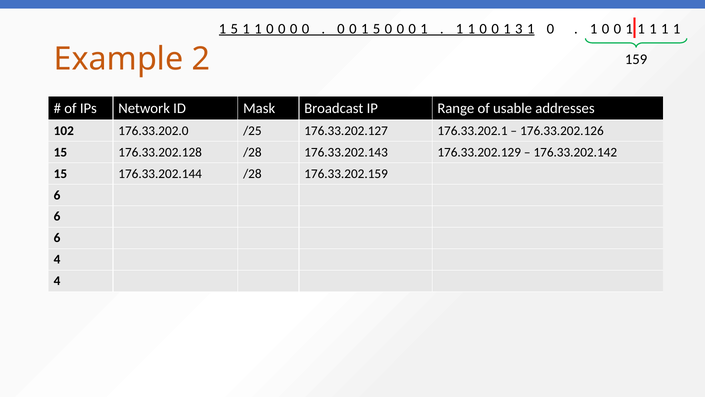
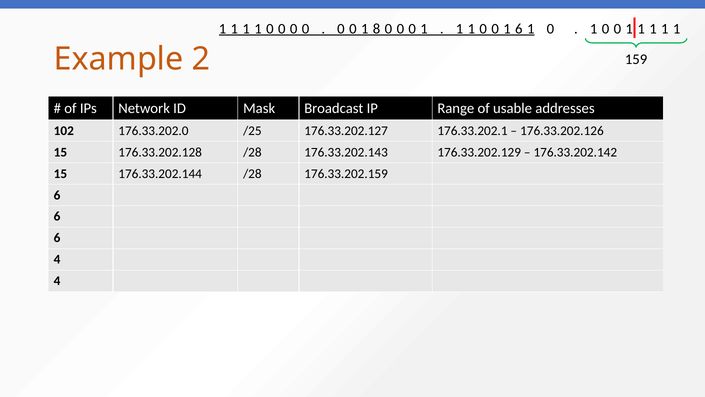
5: 5 -> 1 (234, 29)
5: 5 -> 8 (377, 29)
3: 3 -> 6 (519, 29)
